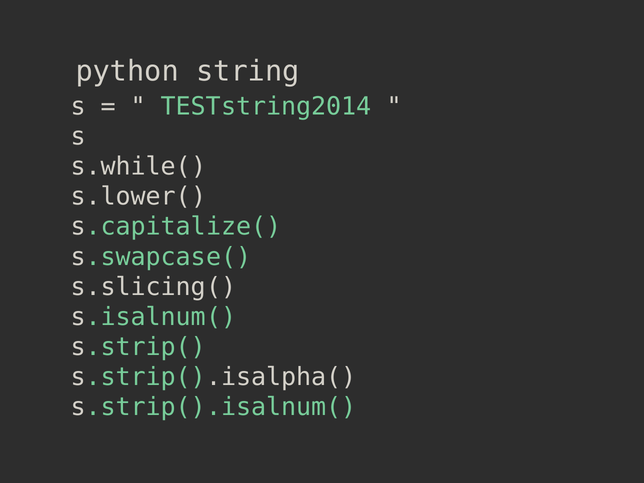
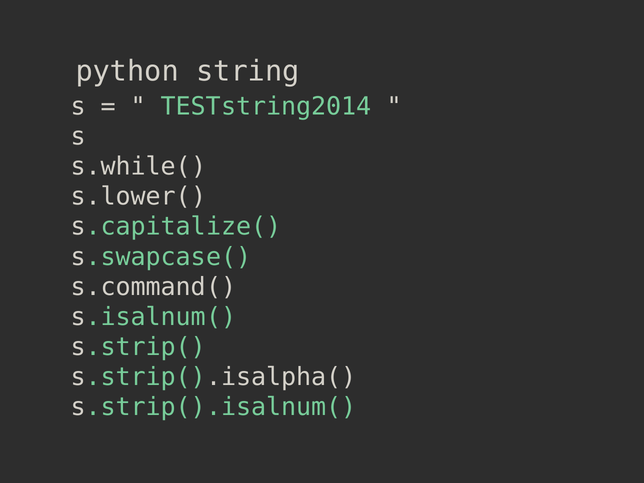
s.slicing(: s.slicing( -> s.command( (153, 287)
